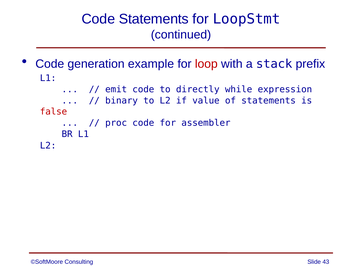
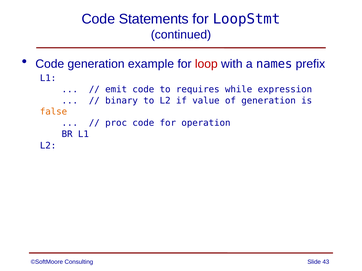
stack: stack -> names (274, 64)
directly: directly -> requires (198, 90)
of statements: statements -> generation (269, 101)
false colour: red -> orange (54, 112)
assembler: assembler -> operation (206, 123)
